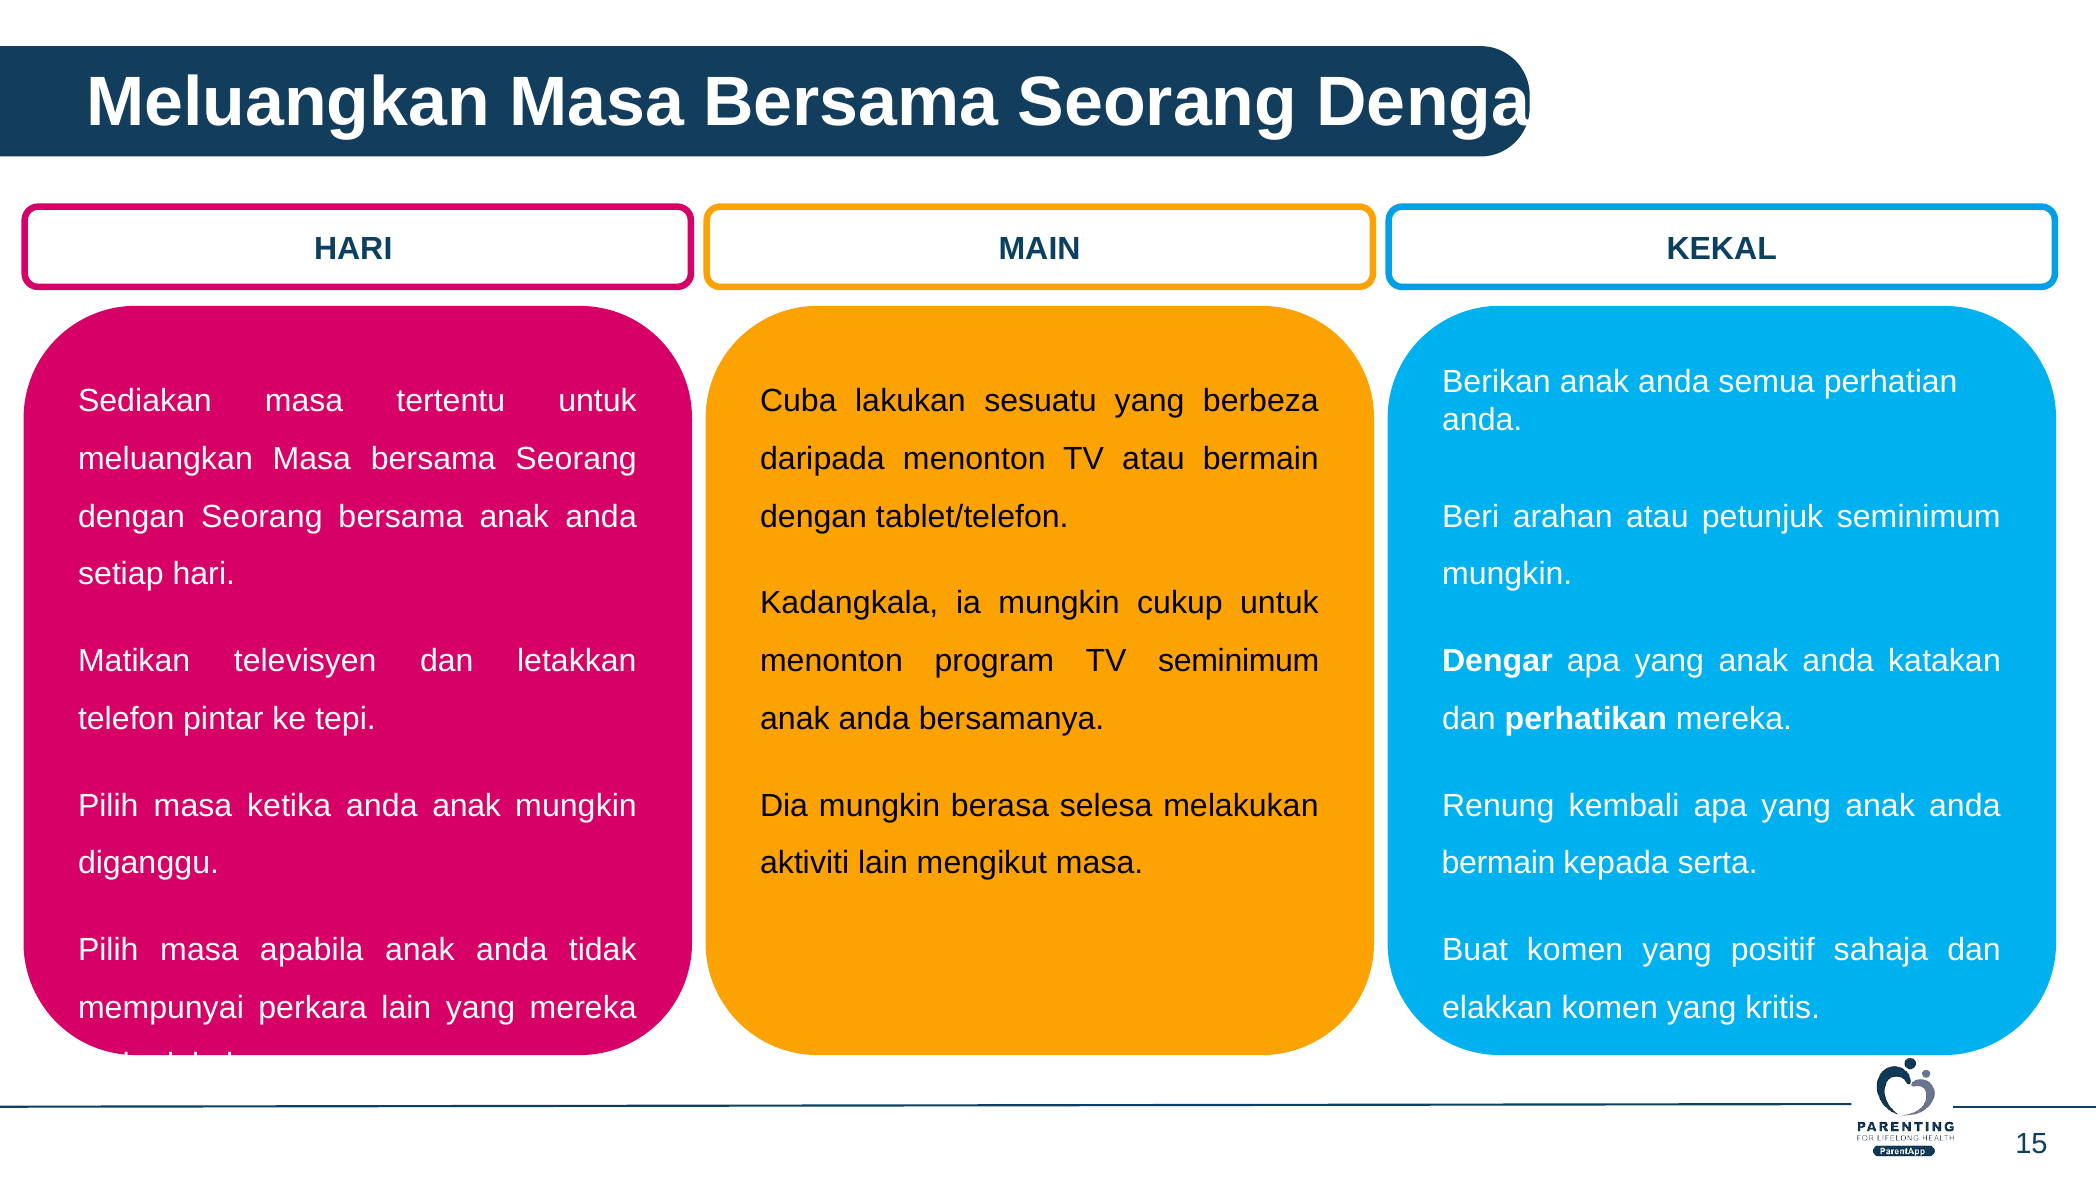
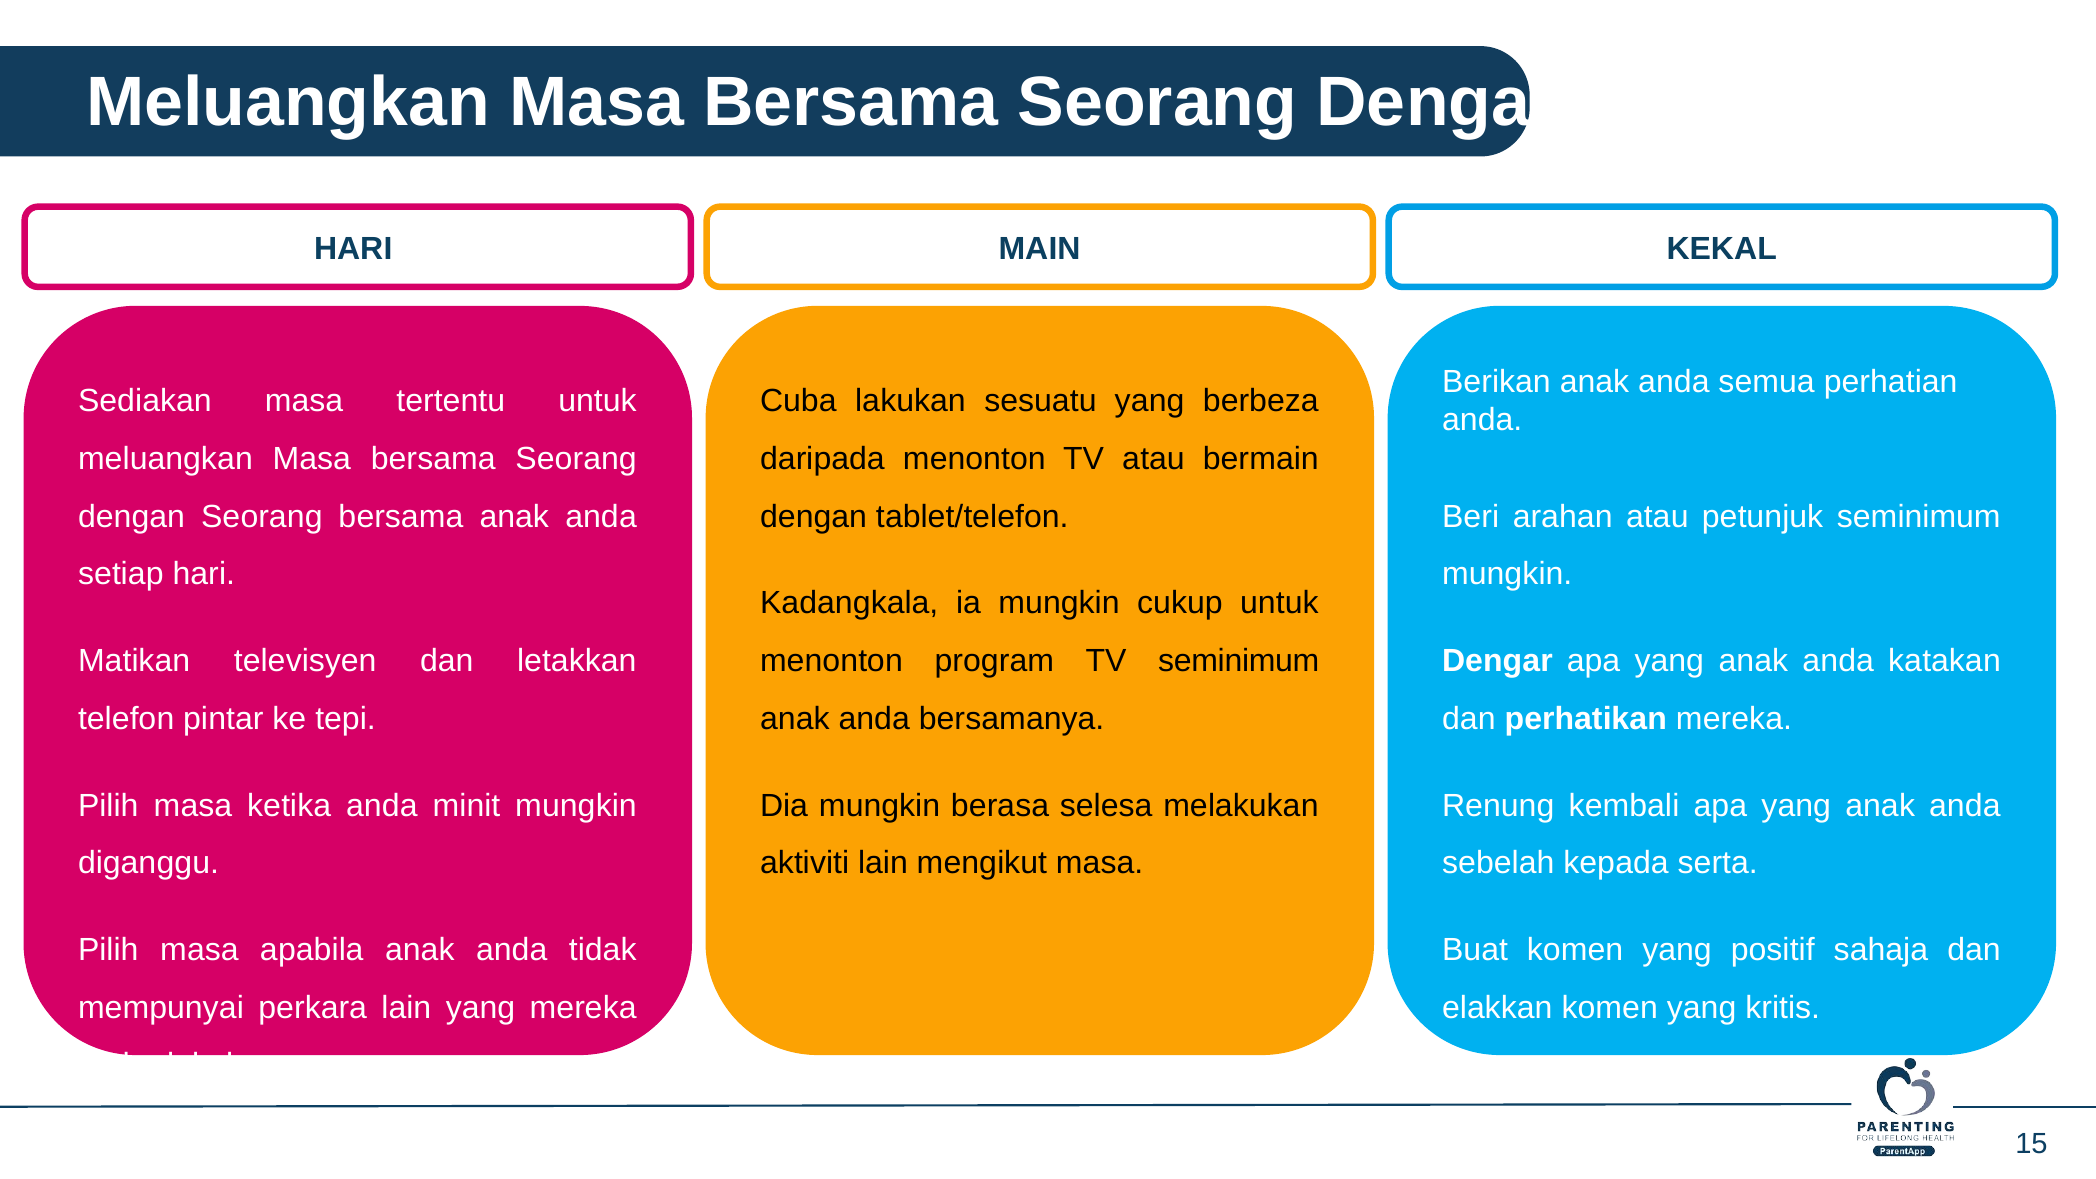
anda anak: anak -> minit (467, 805)
bermain: bermain -> sebelah (1498, 863)
